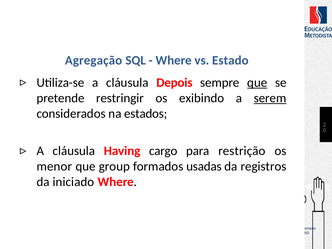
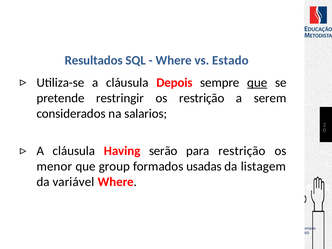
Agregação: Agregação -> Resultados (94, 60)
os exibindo: exibindo -> restrição (202, 98)
serem underline: present -> none (270, 98)
estados: estados -> salarios (146, 114)
cargo: cargo -> serão (163, 151)
registros: registros -> listagem (263, 166)
iniciado: iniciado -> variável (73, 182)
